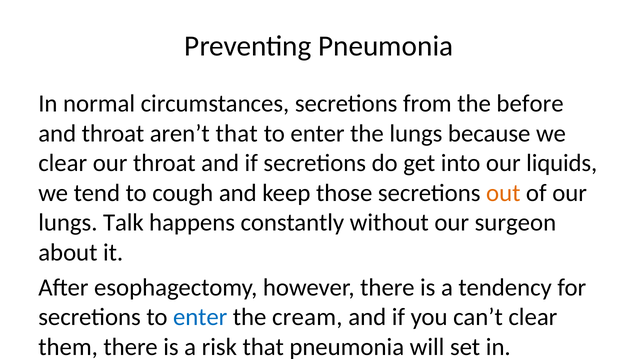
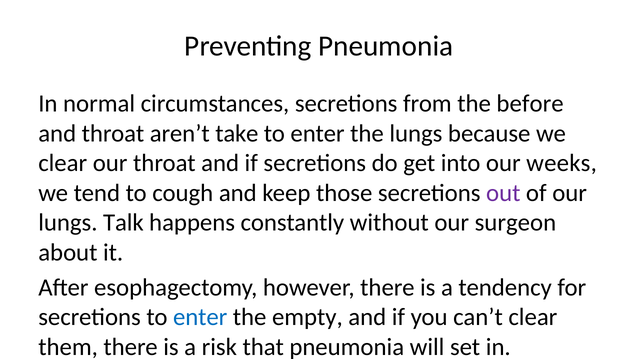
aren’t that: that -> take (237, 133)
liquids: liquids -> weeks (562, 163)
out colour: orange -> purple (503, 193)
cream: cream -> empty (307, 317)
